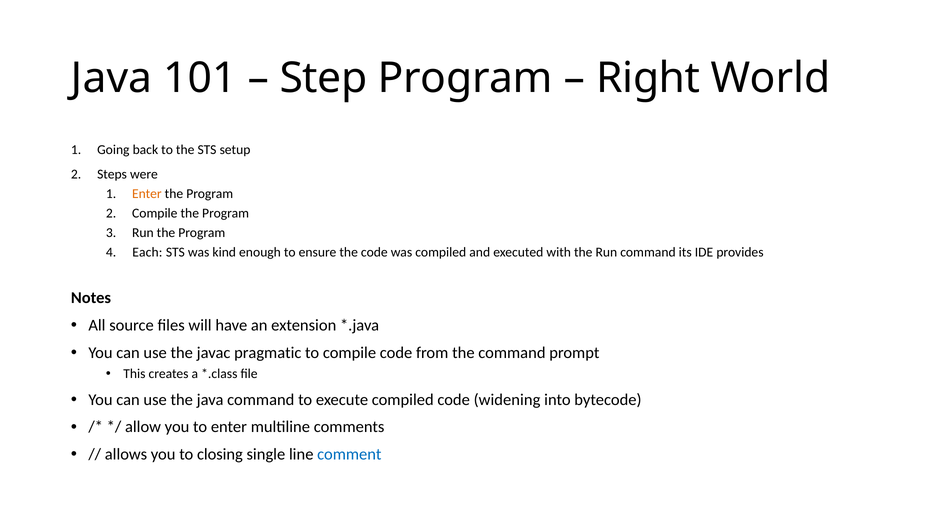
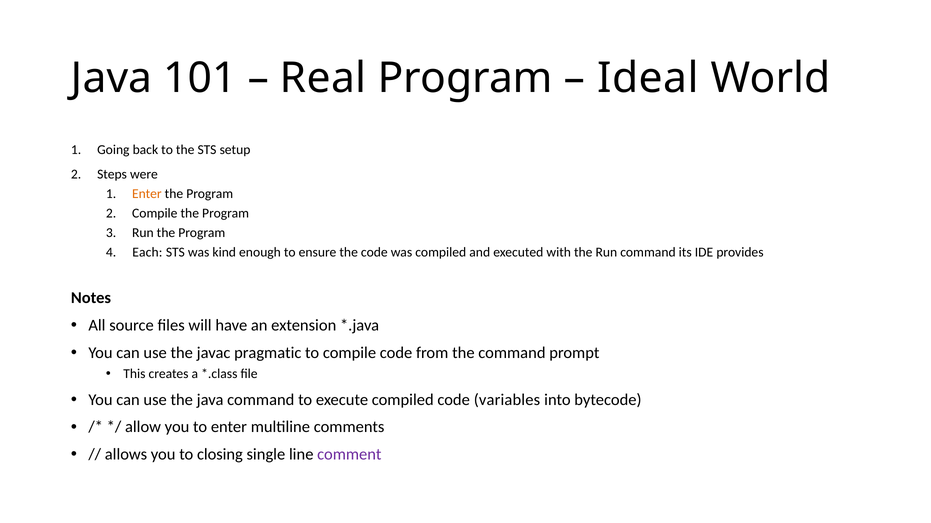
Step: Step -> Real (323, 78)
Right: Right -> Ideal (648, 78)
widening: widening -> variables (507, 400)
comment colour: blue -> purple (349, 455)
